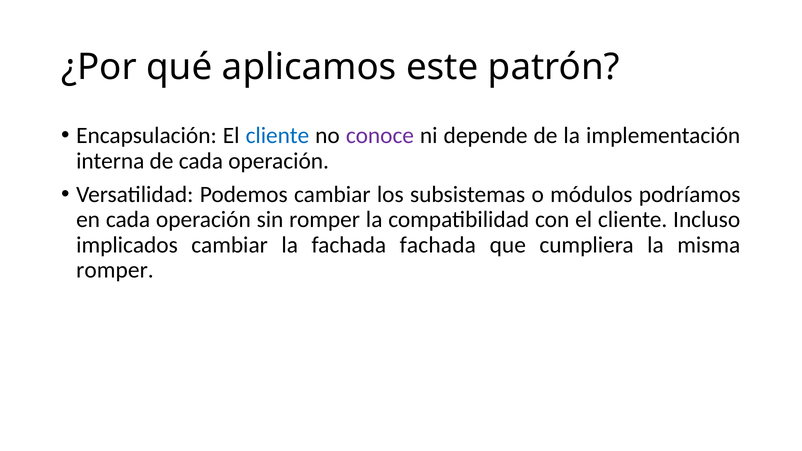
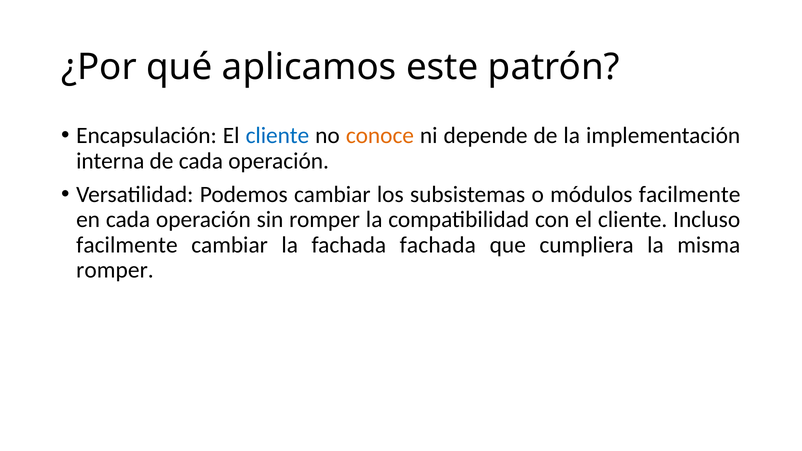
conoce colour: purple -> orange (380, 136)
módulos podríamos: podríamos -> facilmente (690, 194)
implicados: implicados -> facilmente (127, 245)
